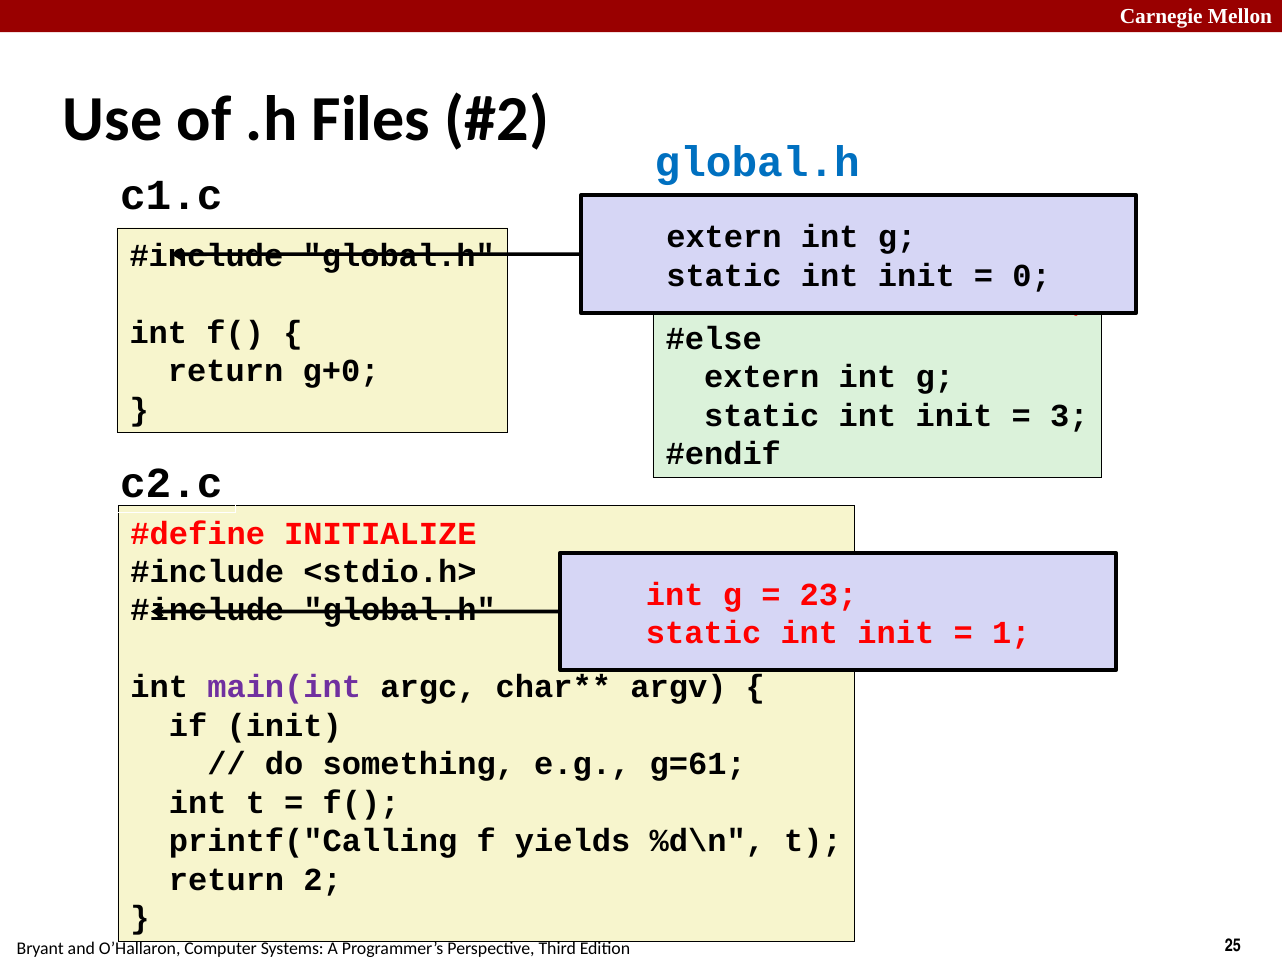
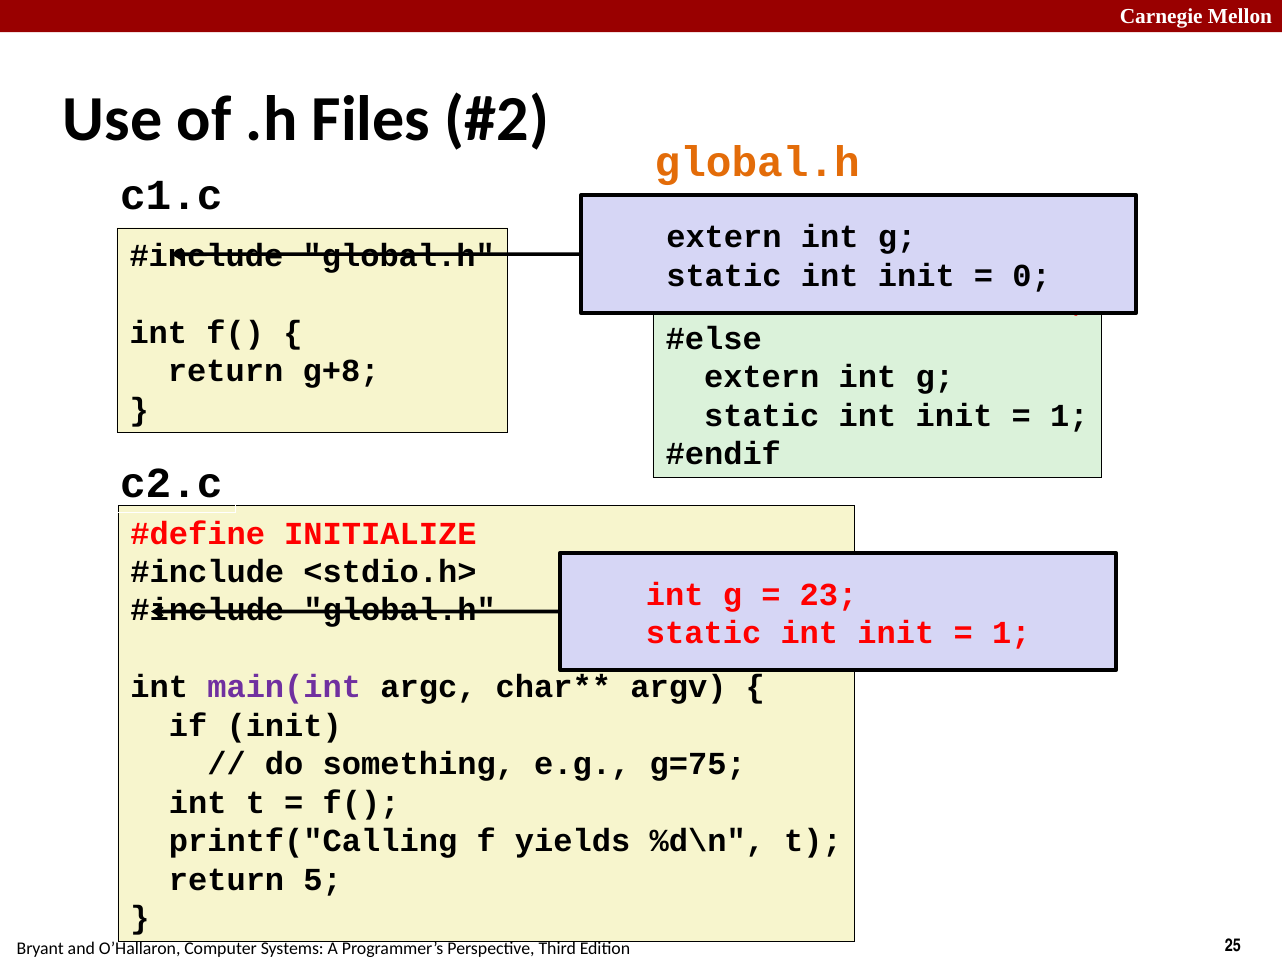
global.h colour: blue -> orange (757, 163)
g+0: g+0 -> g+8 (341, 371)
3: 3 -> 1 (1069, 415)
g=61: g=61 -> g=75 (698, 764)
2: 2 -> 5 (323, 879)
